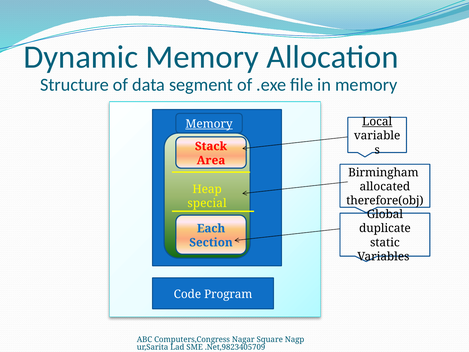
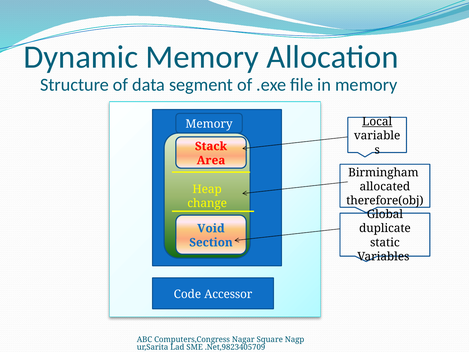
Memory underline: present -> none (209, 124)
special: special -> change (207, 203)
Each: Each -> Void (211, 228)
Program: Program -> Accessor (228, 294)
